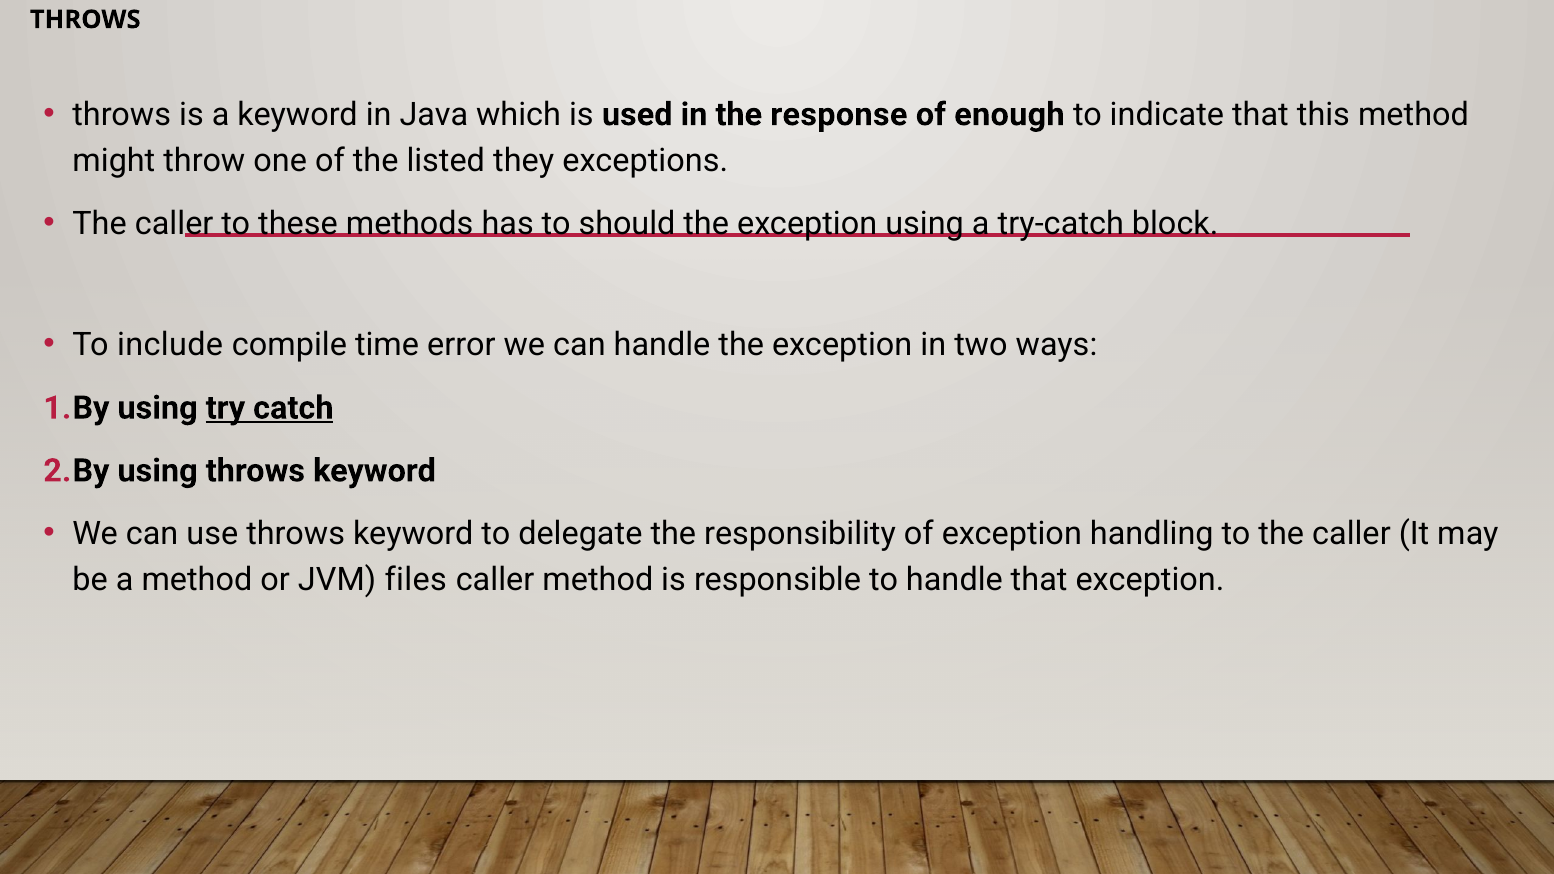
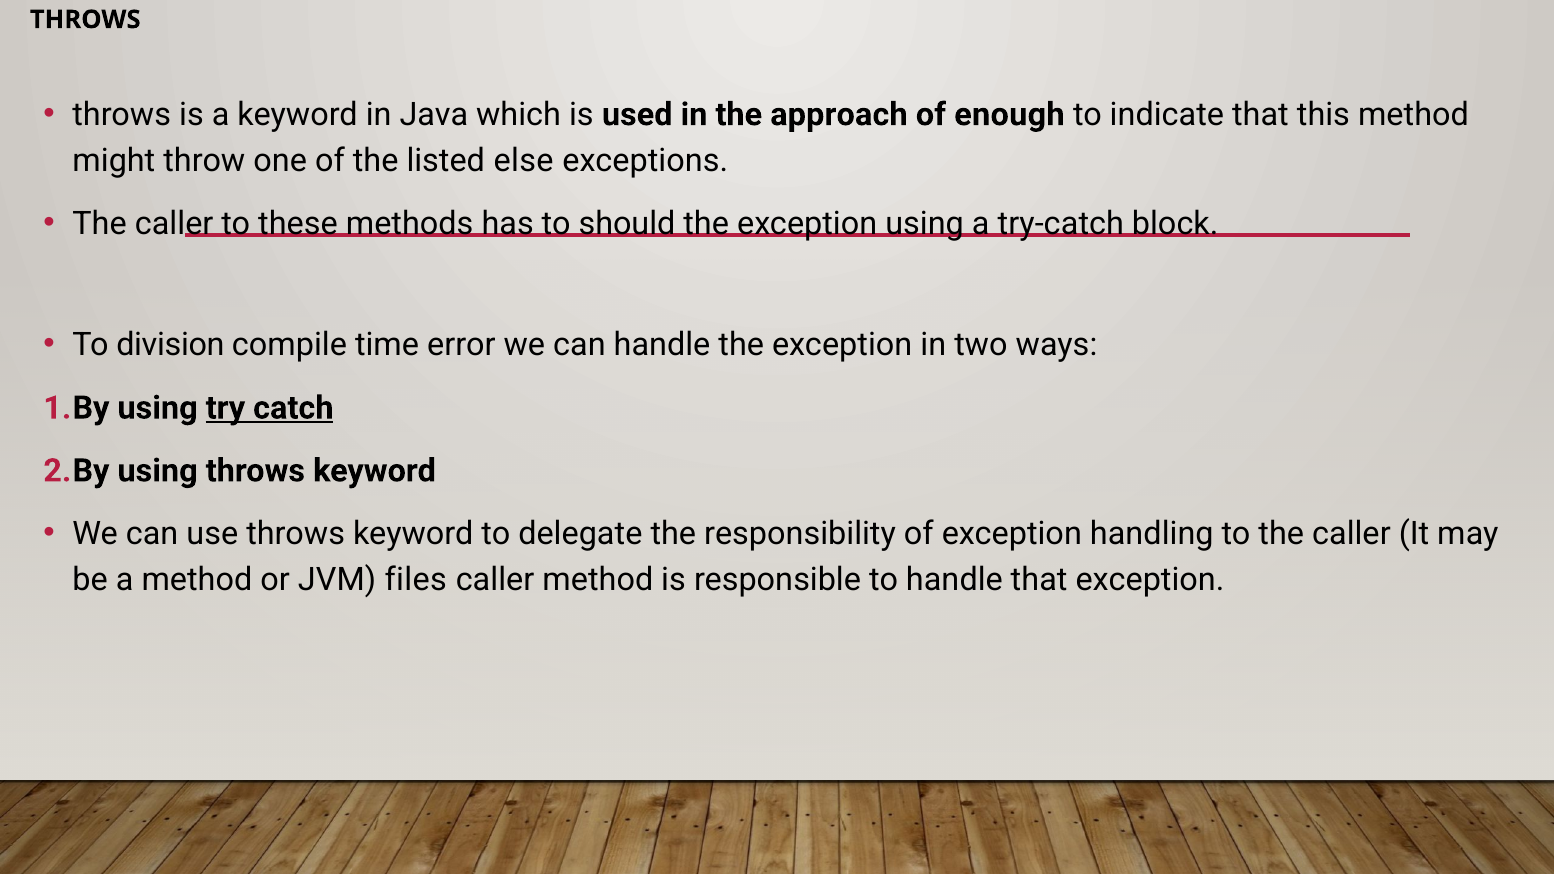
response: response -> approach (839, 115)
they: they -> else (524, 161)
include: include -> division (170, 345)
